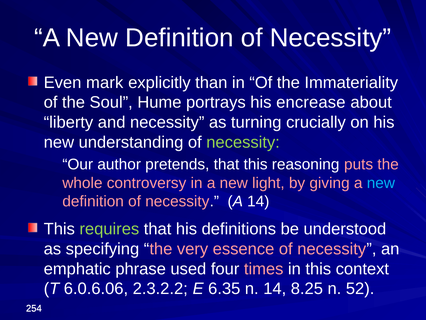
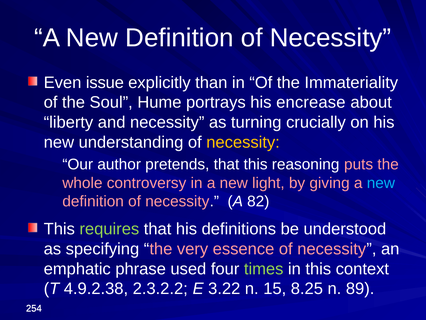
mark: mark -> issue (105, 82)
necessity colour: light green -> yellow (243, 142)
A 14: 14 -> 82 (258, 201)
times colour: pink -> light green (264, 268)
6.0.6.06: 6.0.6.06 -> 4.9.2.38 (96, 288)
6.35: 6.35 -> 3.22 (224, 288)
n 14: 14 -> 15 (275, 288)
52: 52 -> 89 (360, 288)
